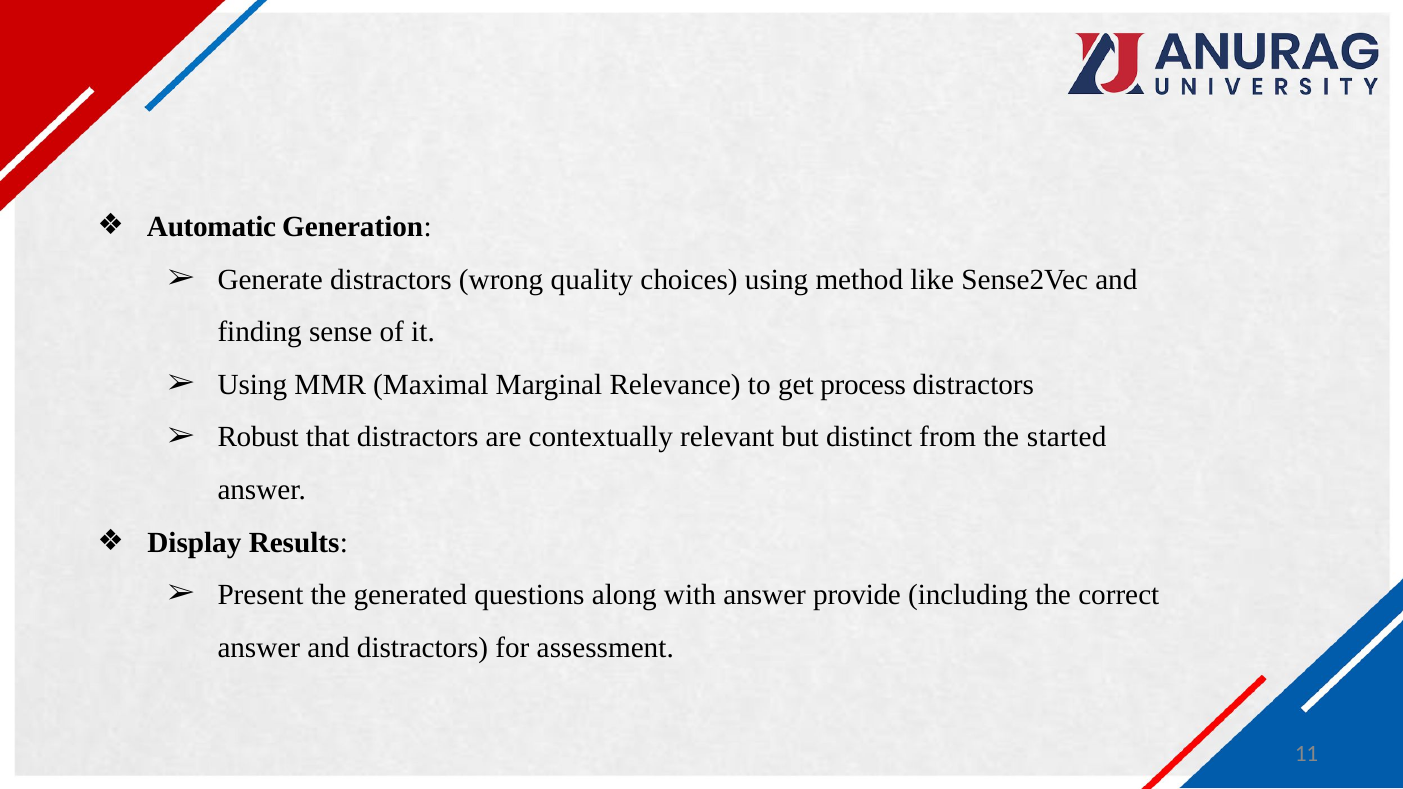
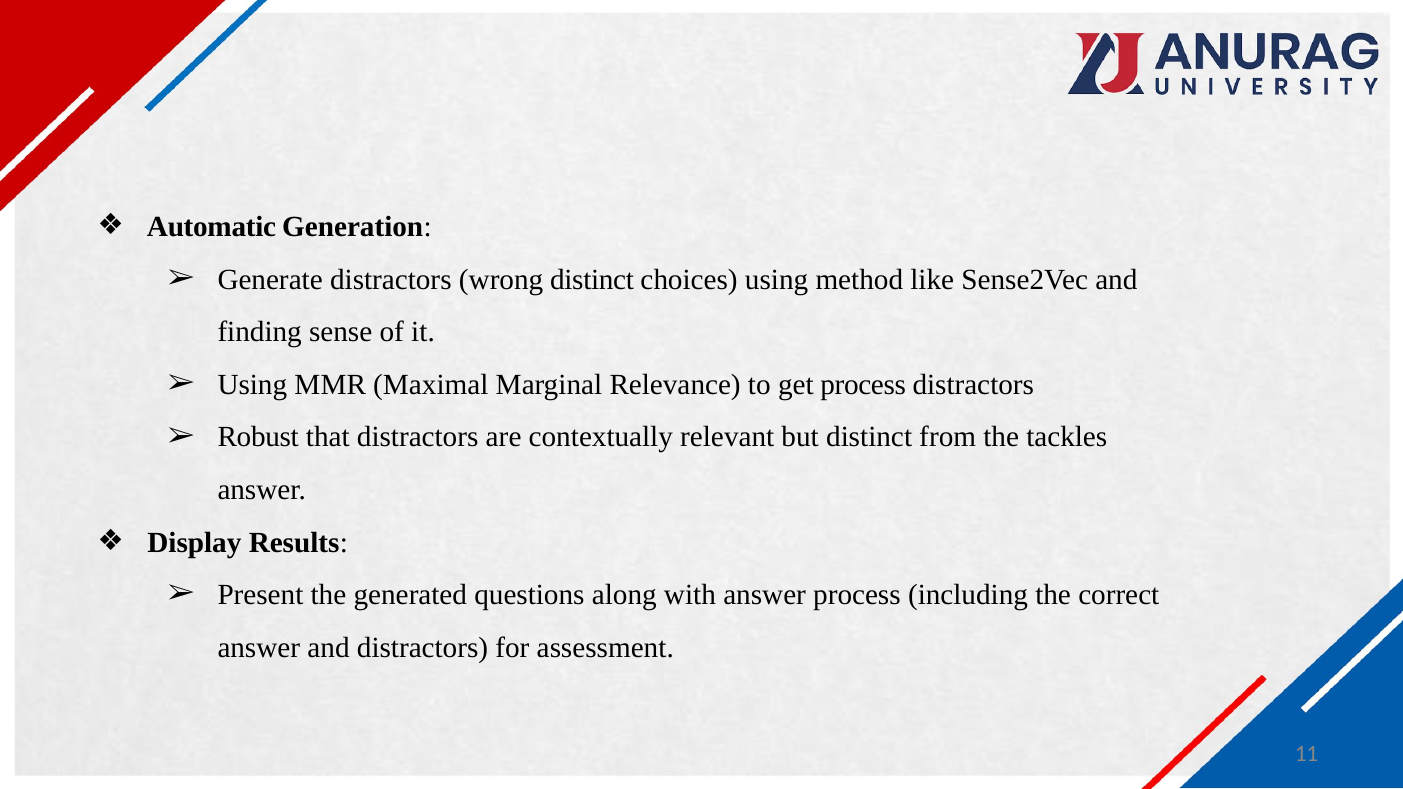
wrong quality: quality -> distinct (592, 280)
started: started -> tackles (1067, 437)
answer provide: provide -> process (857, 595)
